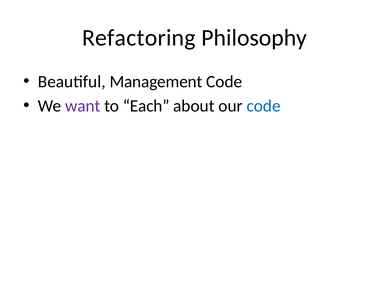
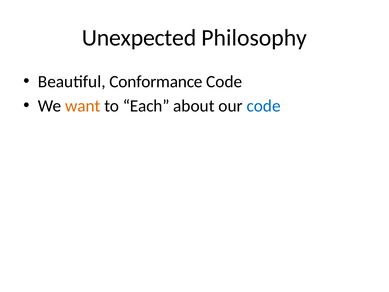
Refactoring: Refactoring -> Unexpected (139, 38)
Management: Management -> Conformance (156, 82)
want colour: purple -> orange (83, 106)
